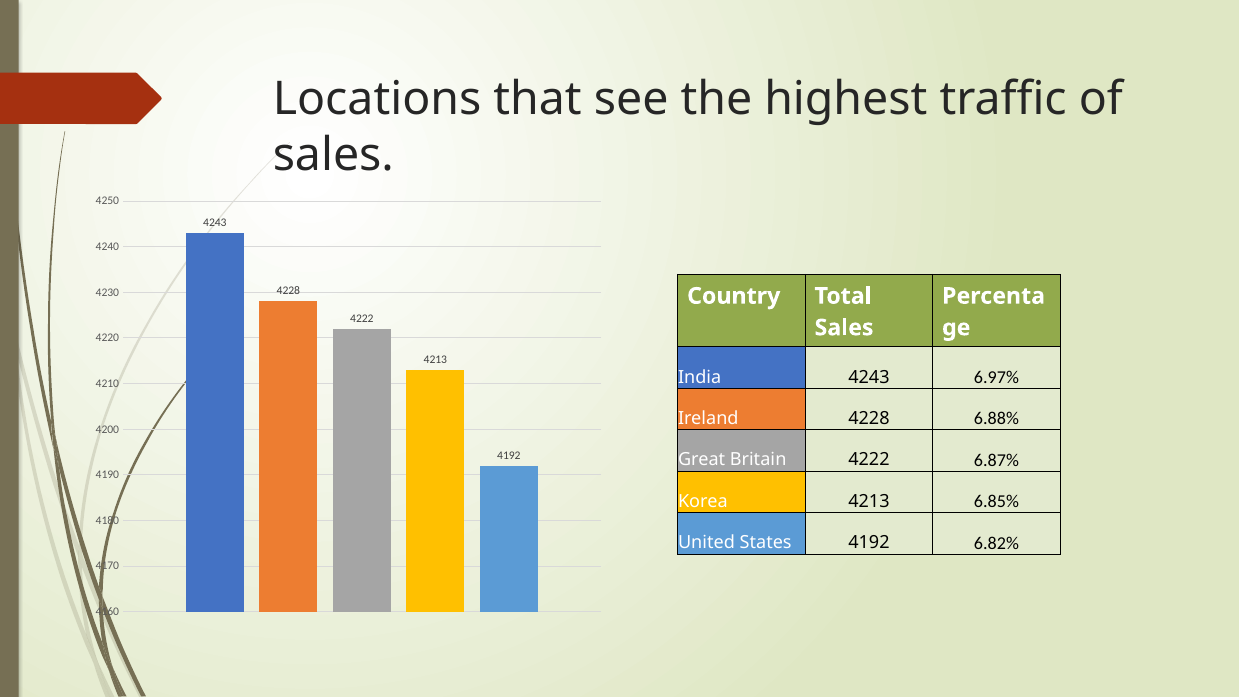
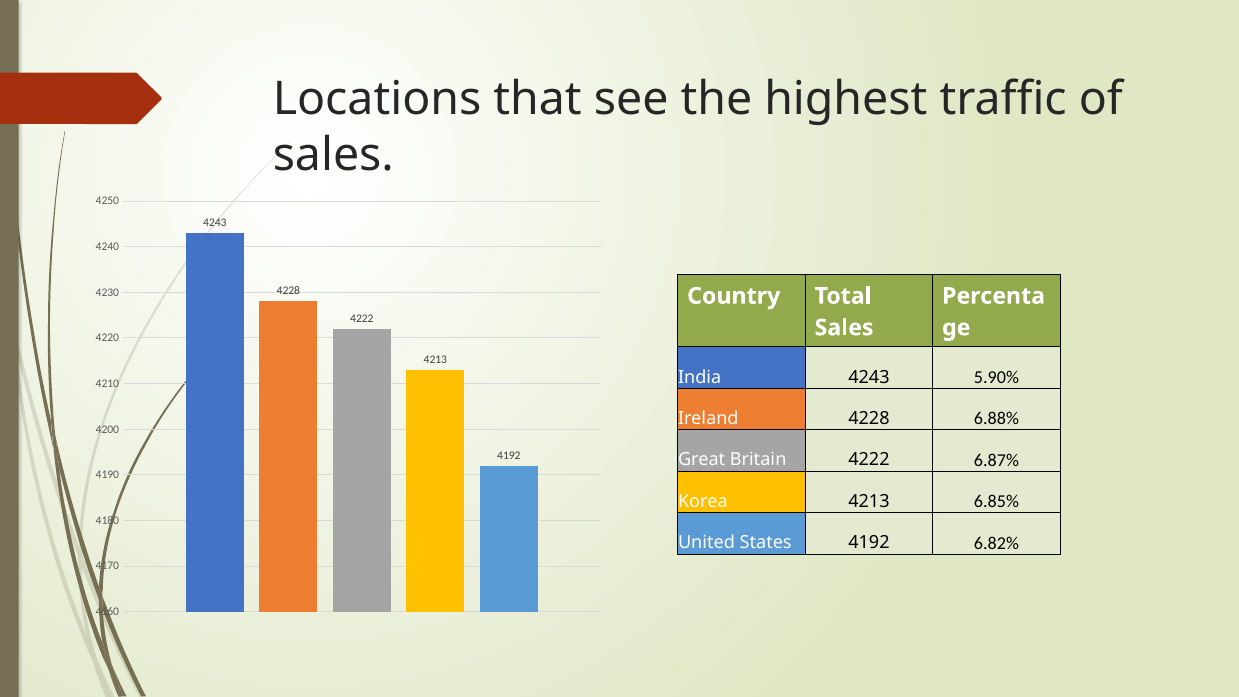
6.97%: 6.97% -> 5.90% (996, 378)
